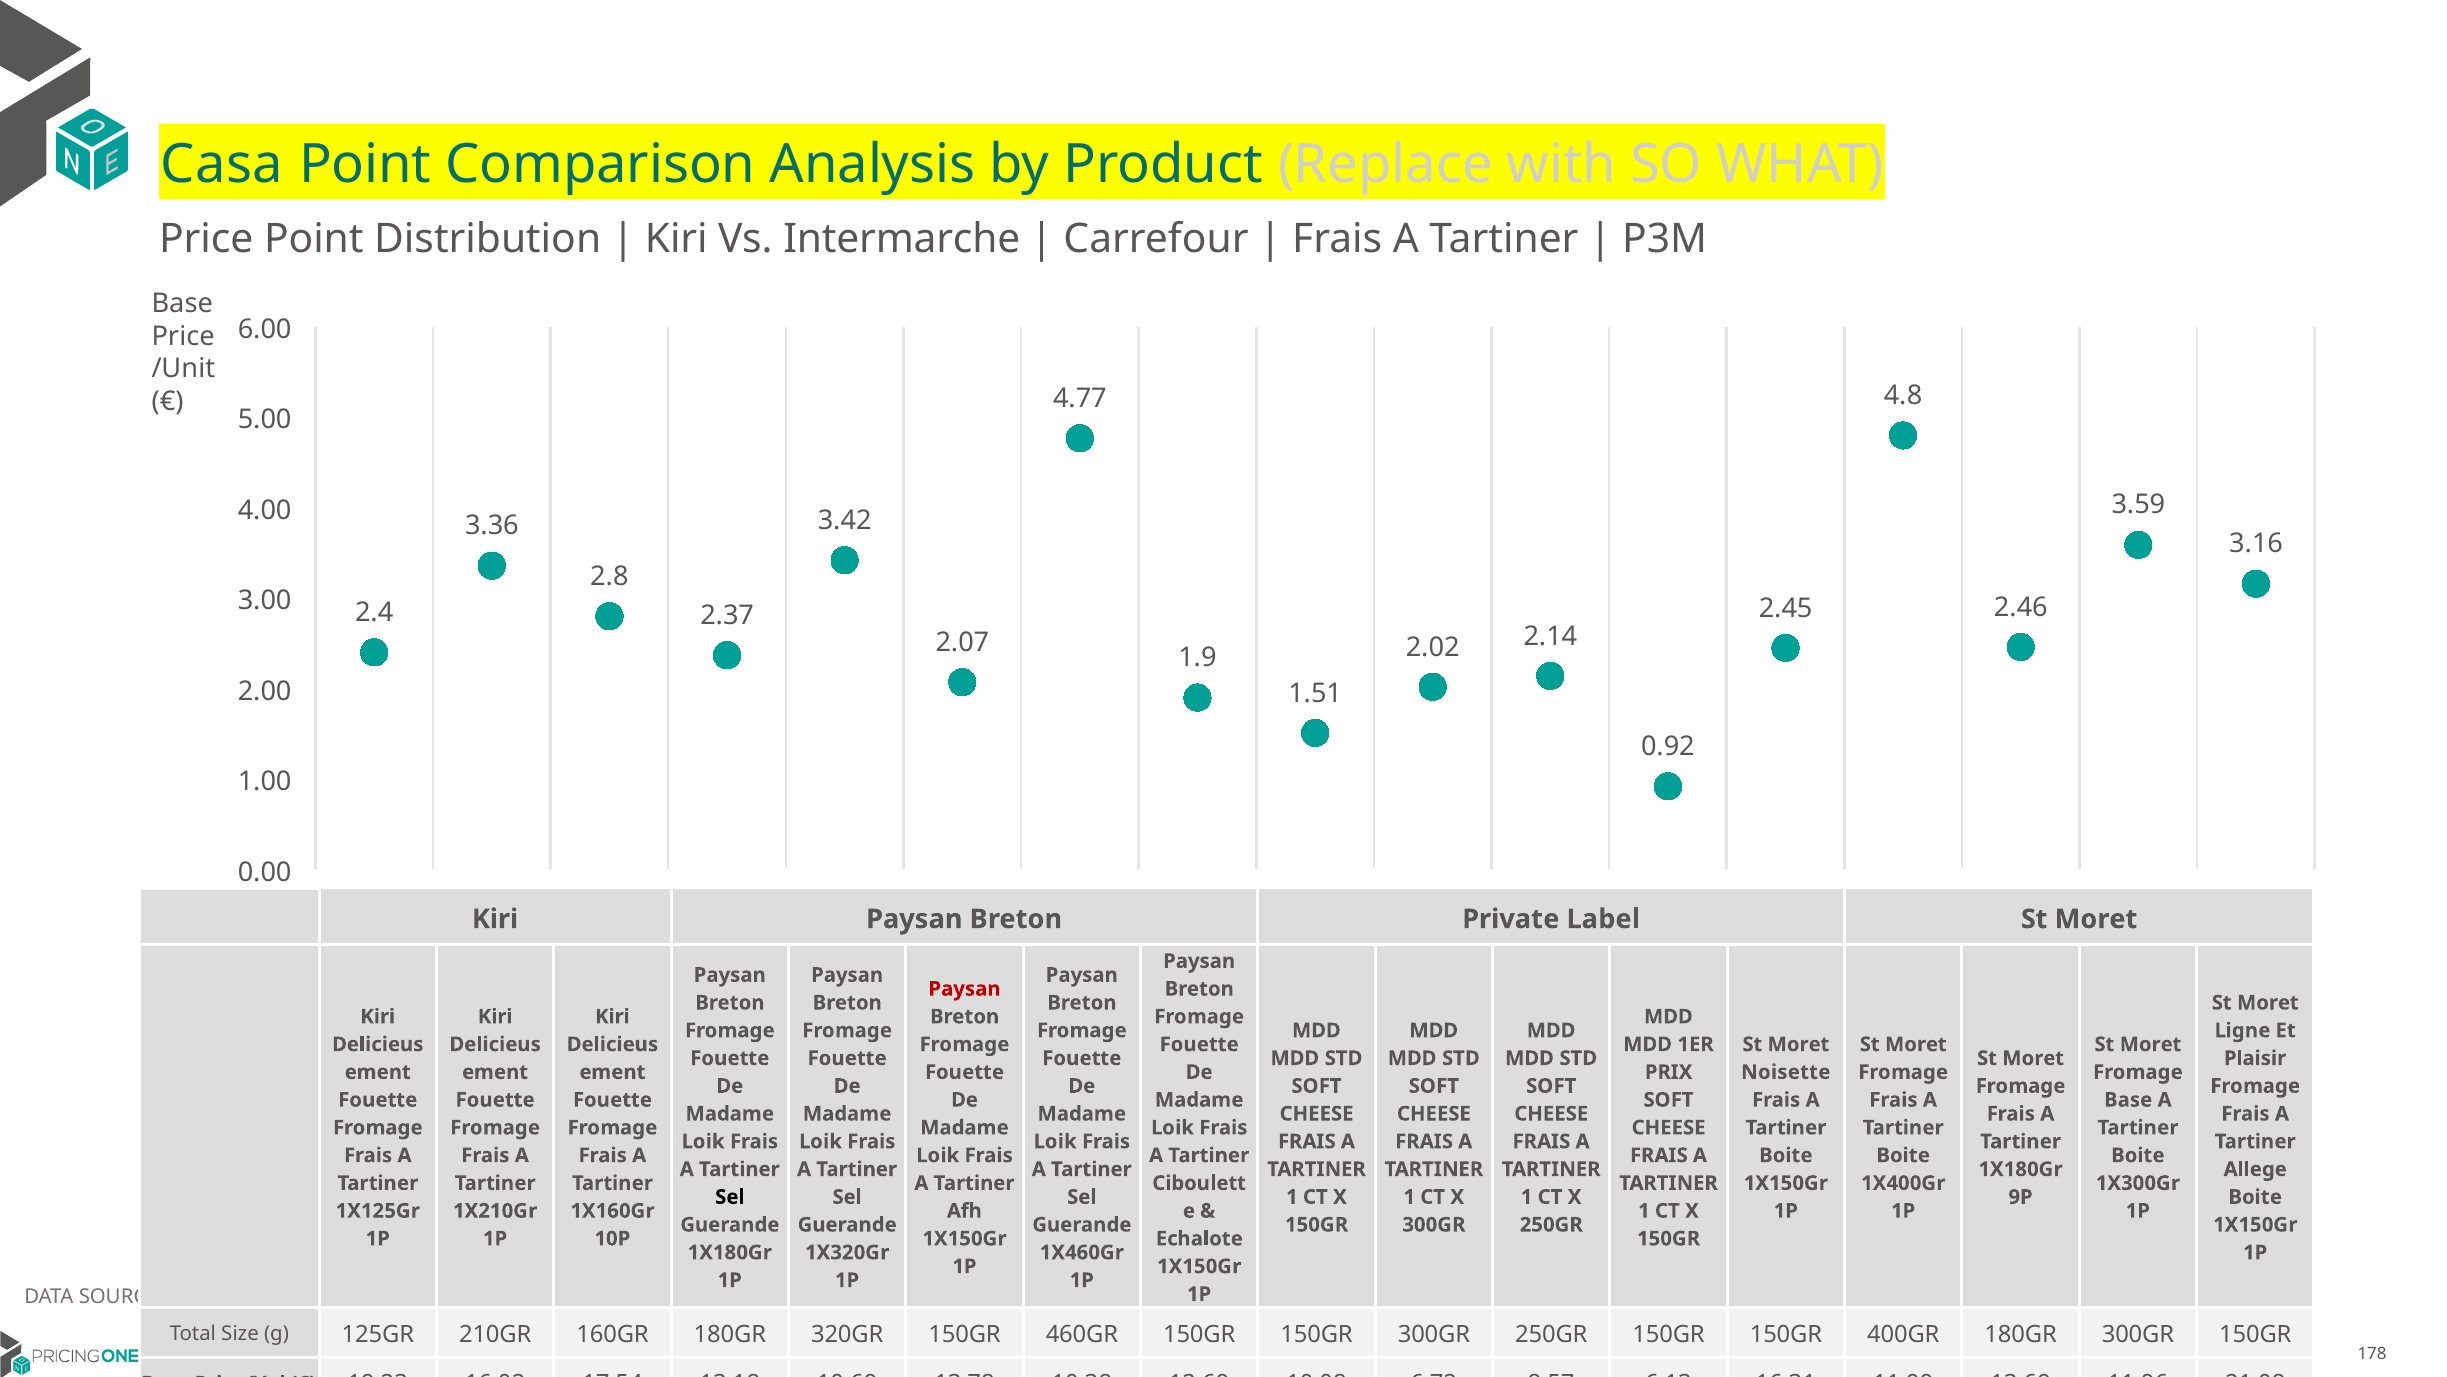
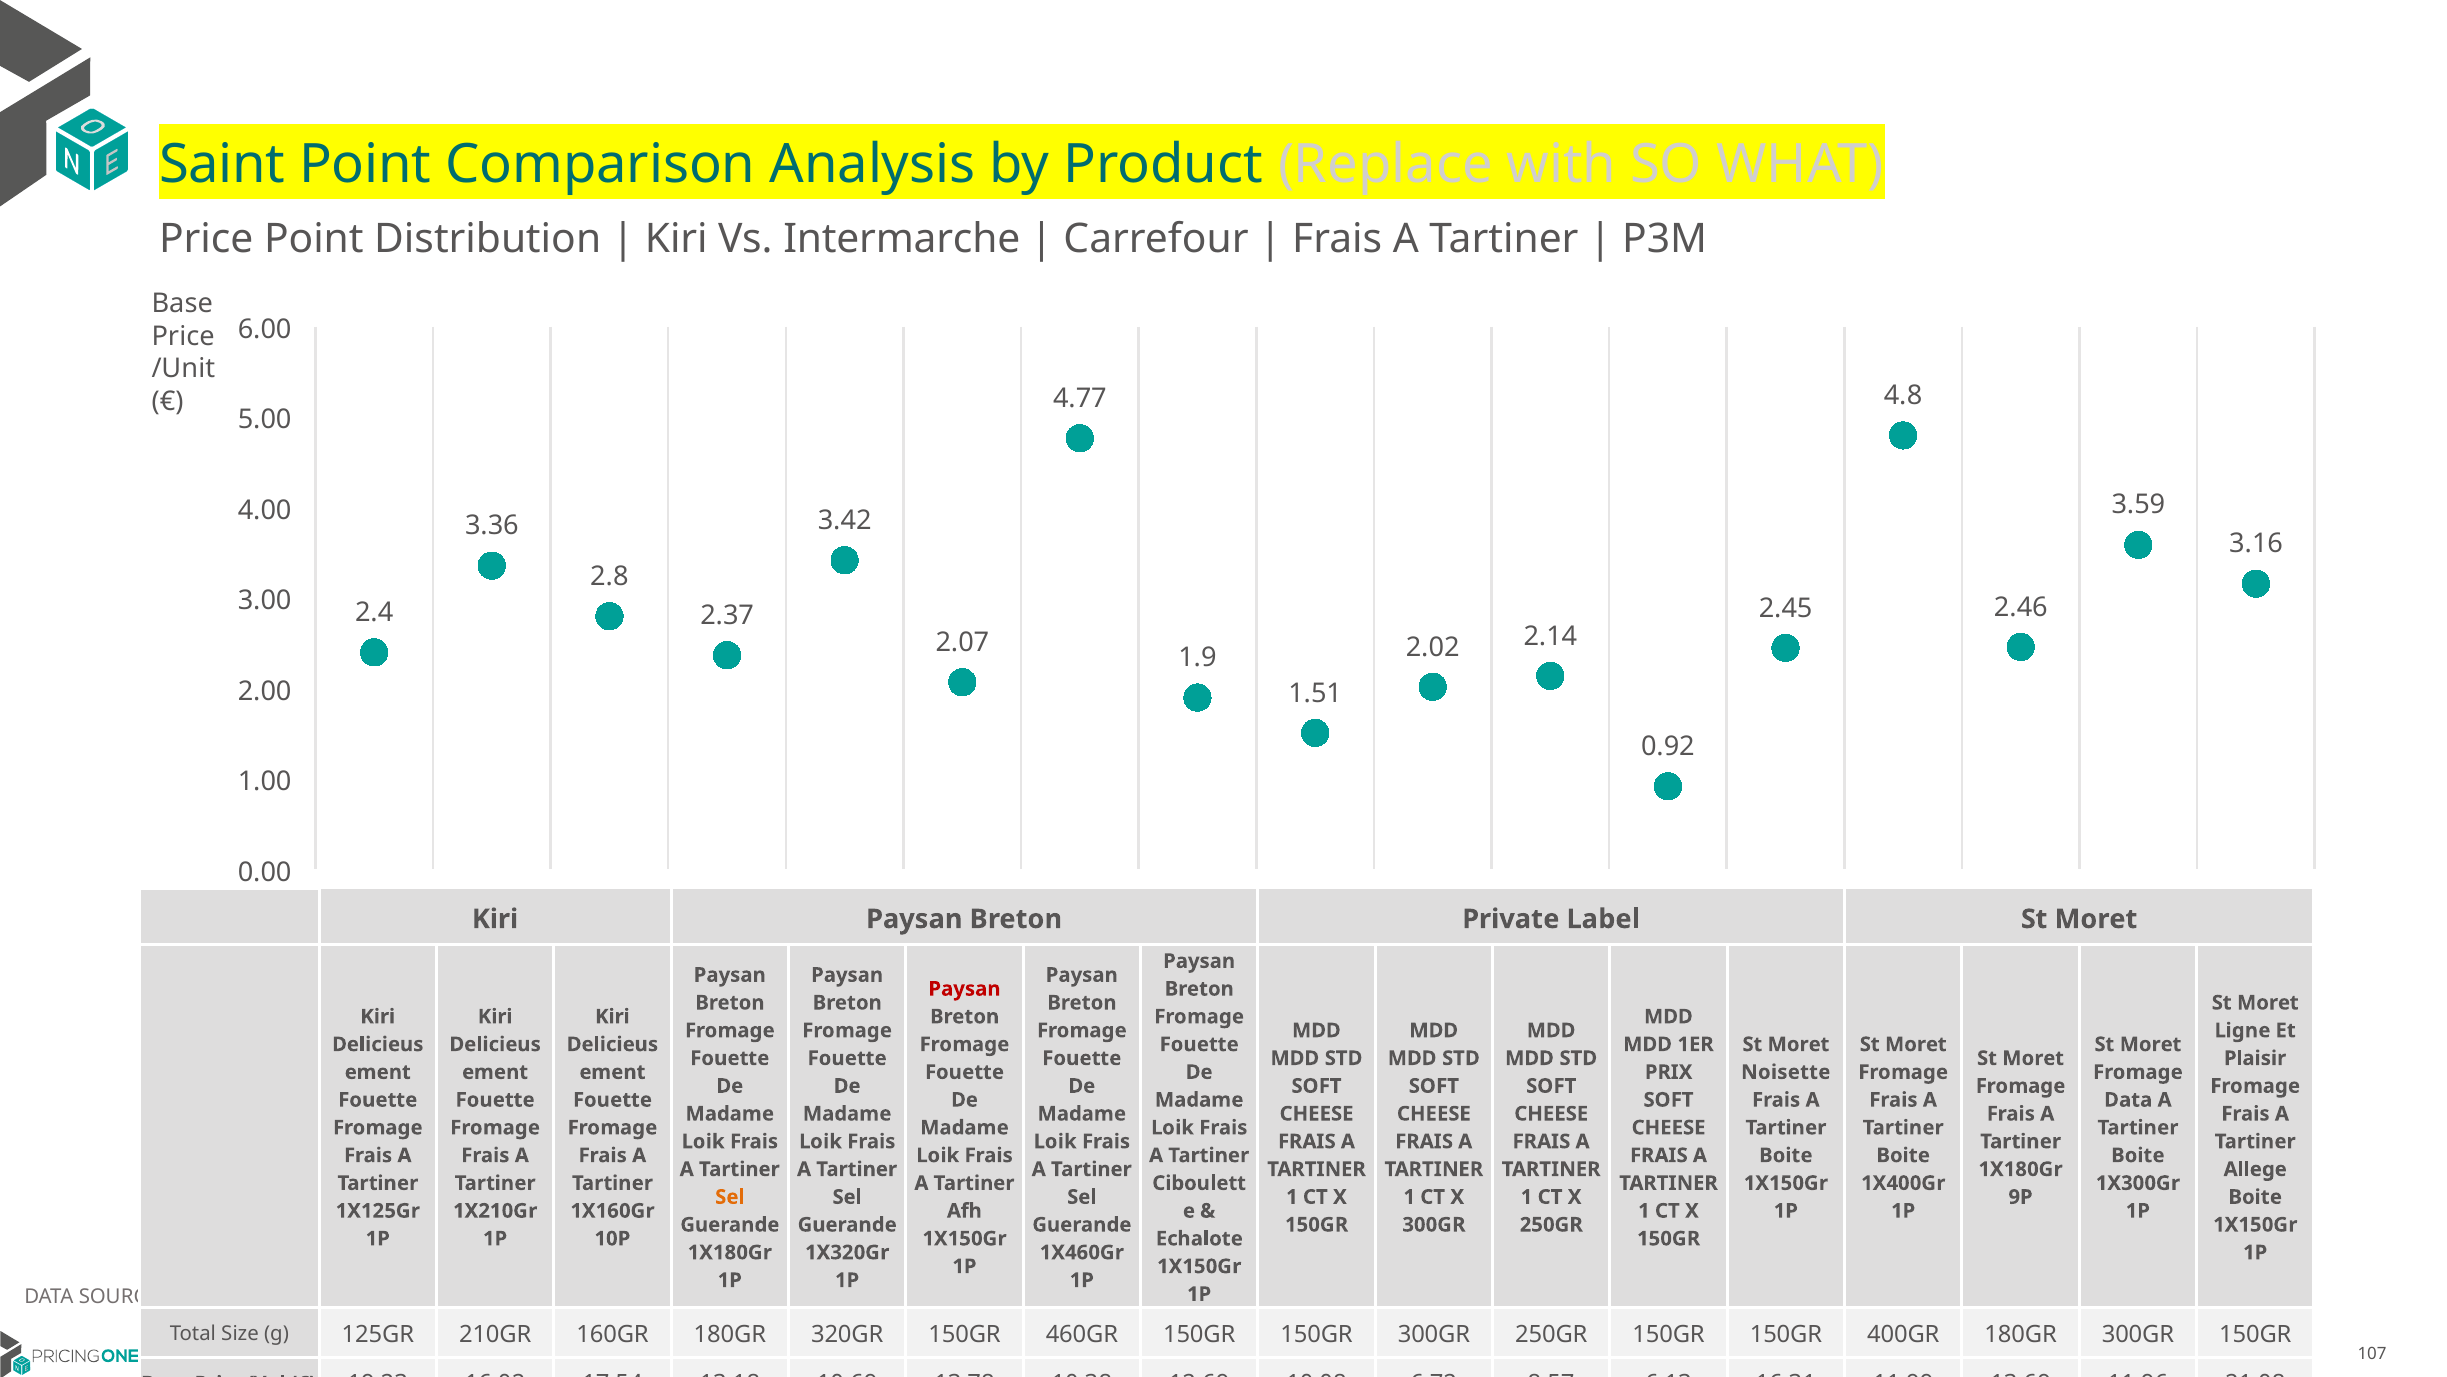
Casa: Casa -> Saint (222, 165)
Base: Base -> Data (2128, 1100)
Sel colour: black -> orange (730, 1197)
178: 178 -> 107 (2372, 1353)
